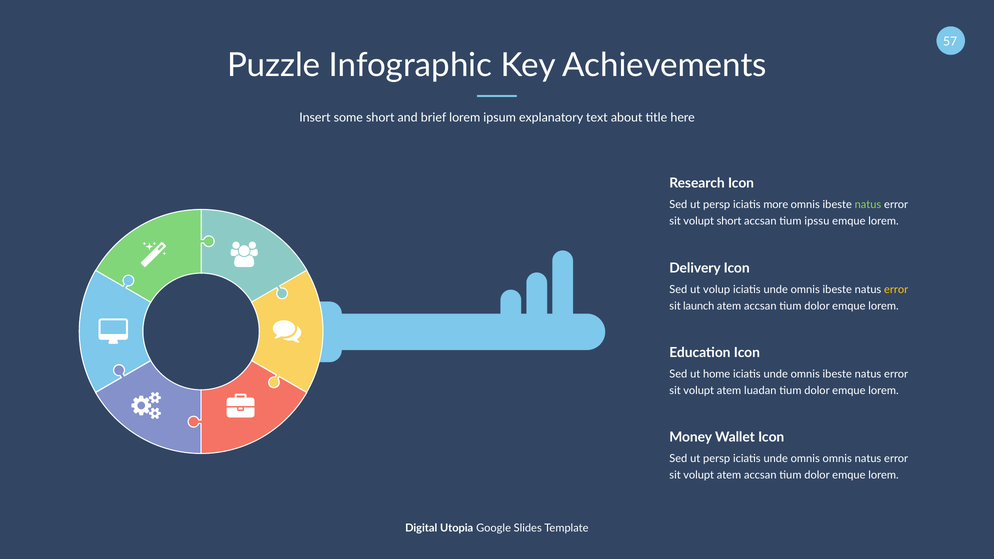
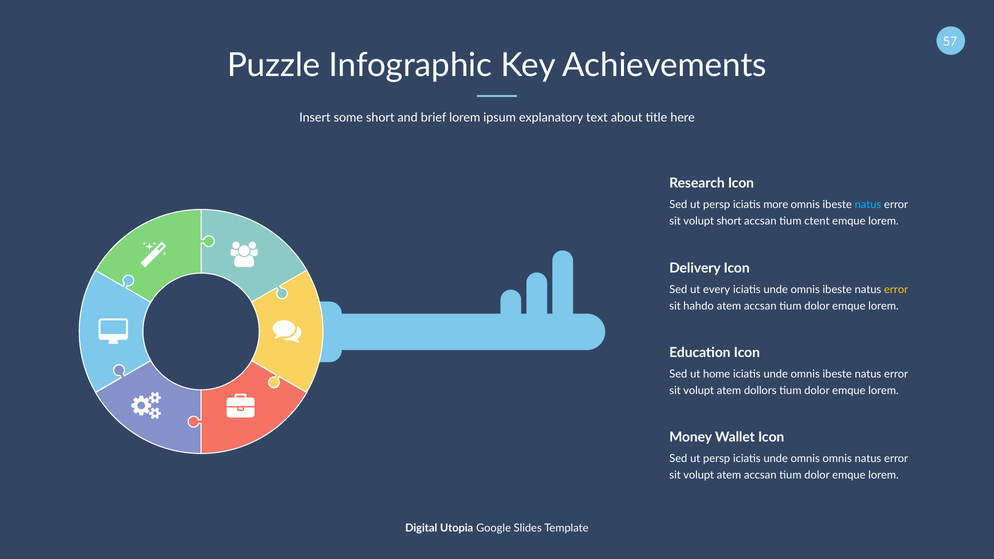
natus colour: light green -> light blue (868, 205)
ipssu: ipssu -> ctent (817, 221)
volup: volup -> every (717, 290)
launch: launch -> hahdo (699, 306)
luadan: luadan -> dollors (760, 391)
